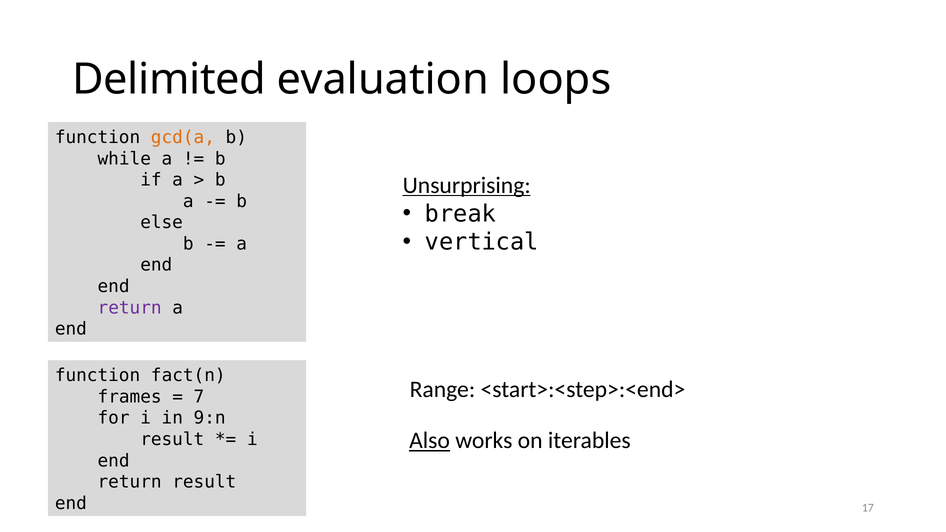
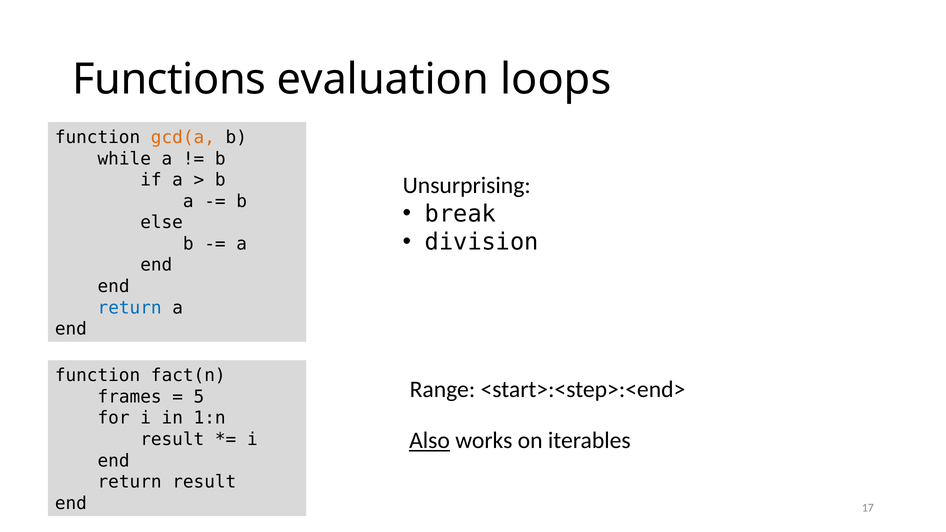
Delimited: Delimited -> Functions (169, 79)
Unsurprising underline: present -> none (467, 185)
vertical: vertical -> division (482, 242)
return colour: purple -> blue (130, 308)
7: 7 -> 5 (199, 397)
9:n: 9:n -> 1:n (210, 418)
